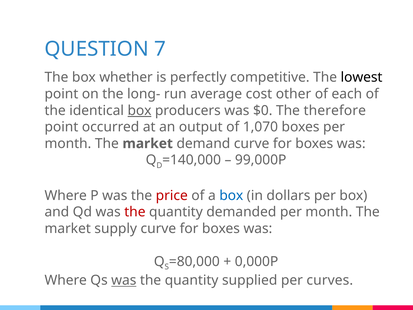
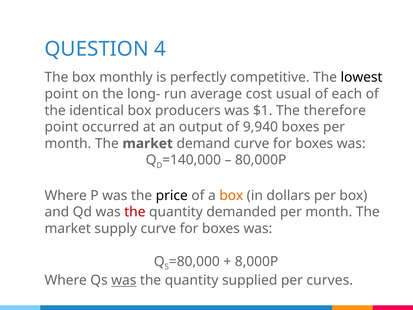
7: 7 -> 4 (160, 49)
whether: whether -> monthly (126, 77)
other: other -> usual (293, 94)
box underline: present -> none (140, 110)
$0: $0 -> $1 (263, 110)
1,070: 1,070 -> 9,940 (260, 127)
99,000P: 99,000P -> 80,000P (261, 160)
price colour: red -> black (172, 195)
box colour: blue -> orange (231, 195)
0,000P: 0,000P -> 8,000P (257, 261)
